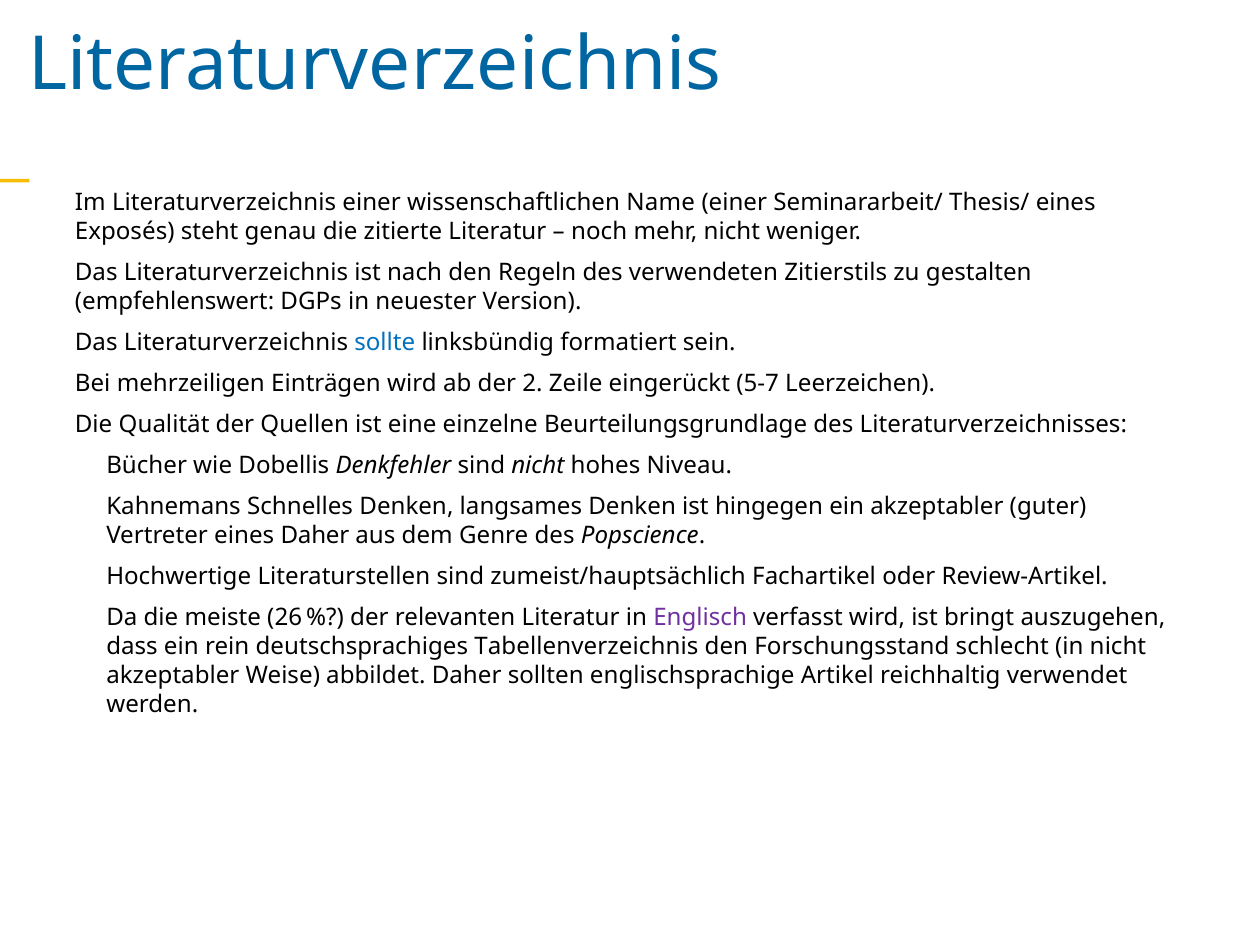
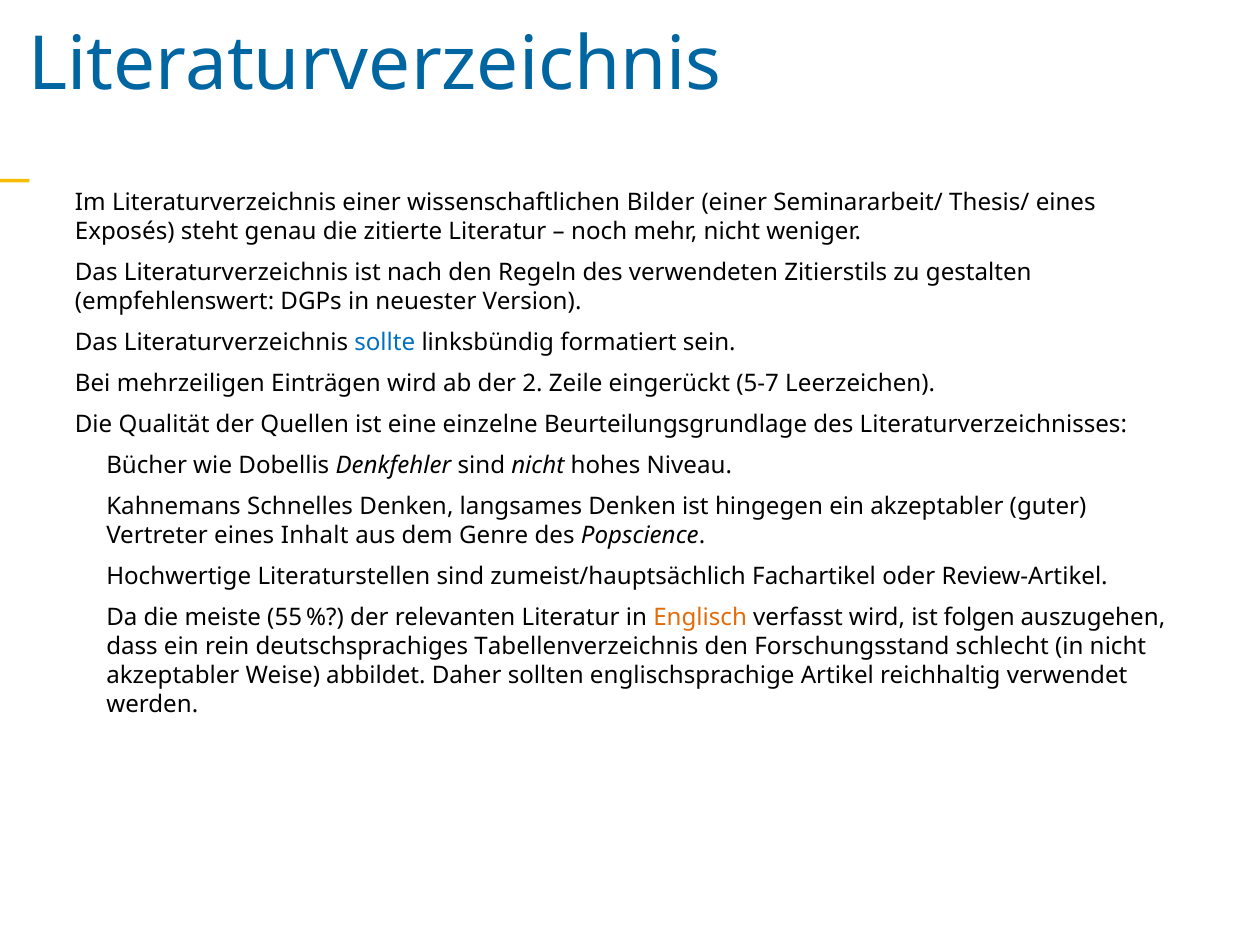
Name: Name -> Bilder (661, 203)
eines Daher: Daher -> Inhalt (315, 536)
26: 26 -> 55 (285, 618)
Englisch colour: purple -> orange (700, 618)
bringt: bringt -> folgen (979, 618)
